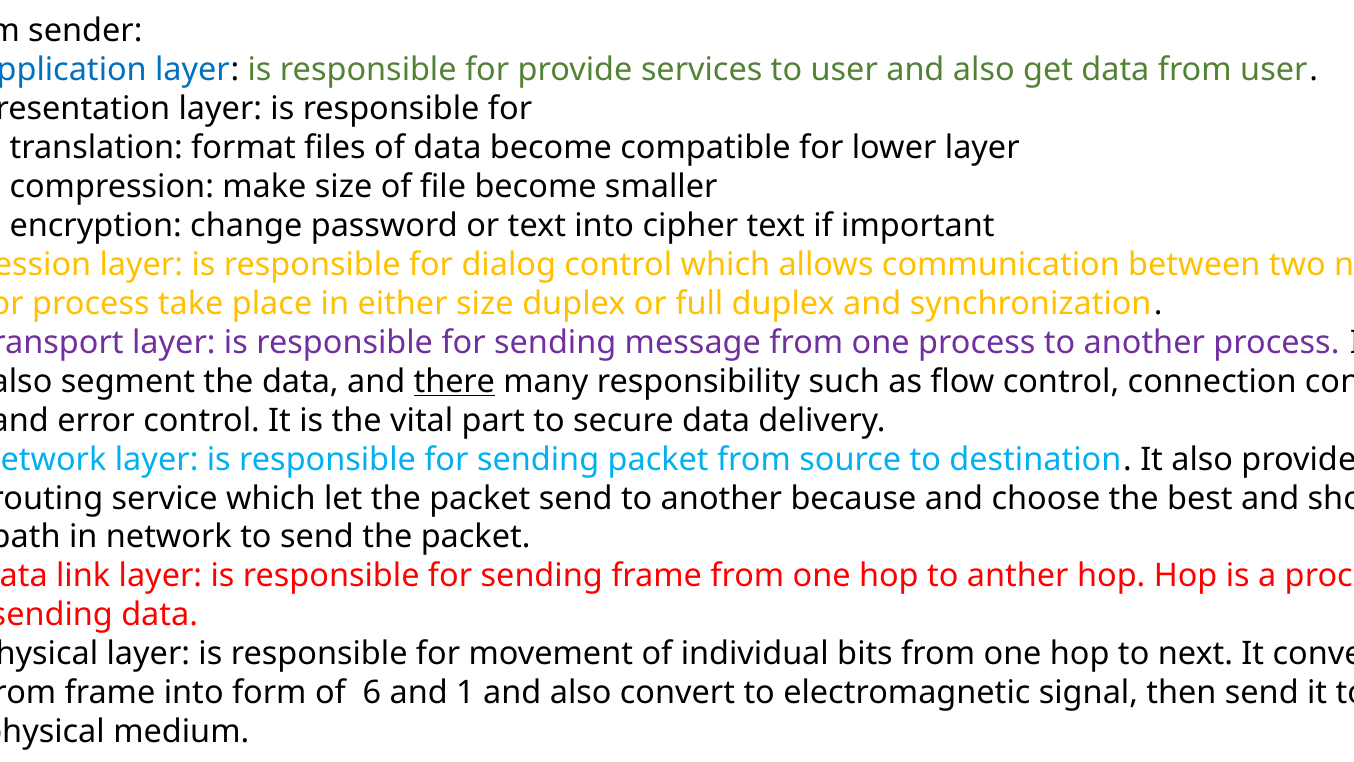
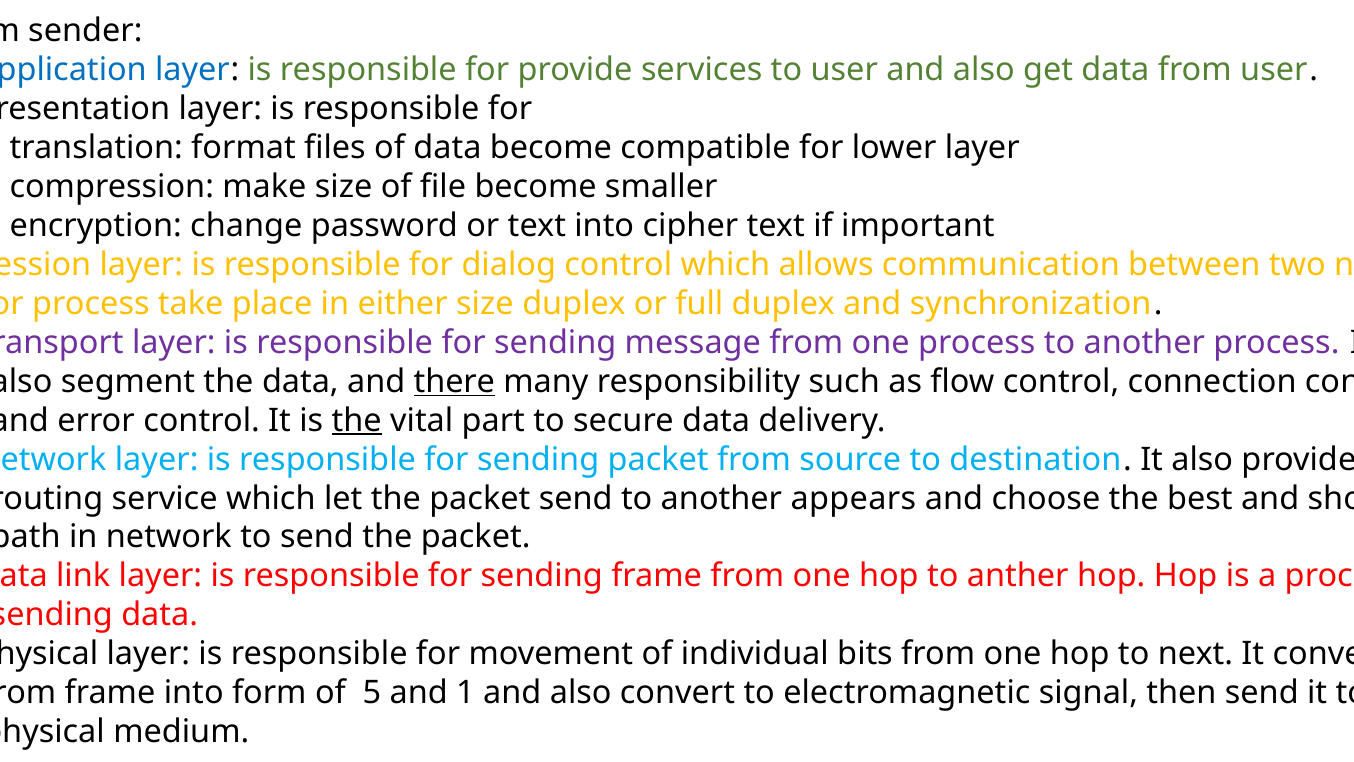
the underline: none -> present (357, 420)
because: because -> appears (853, 498)
of 6: 6 -> 5 (372, 693)
